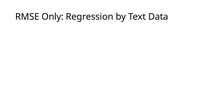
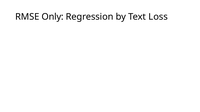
Data: Data -> Loss (158, 17)
